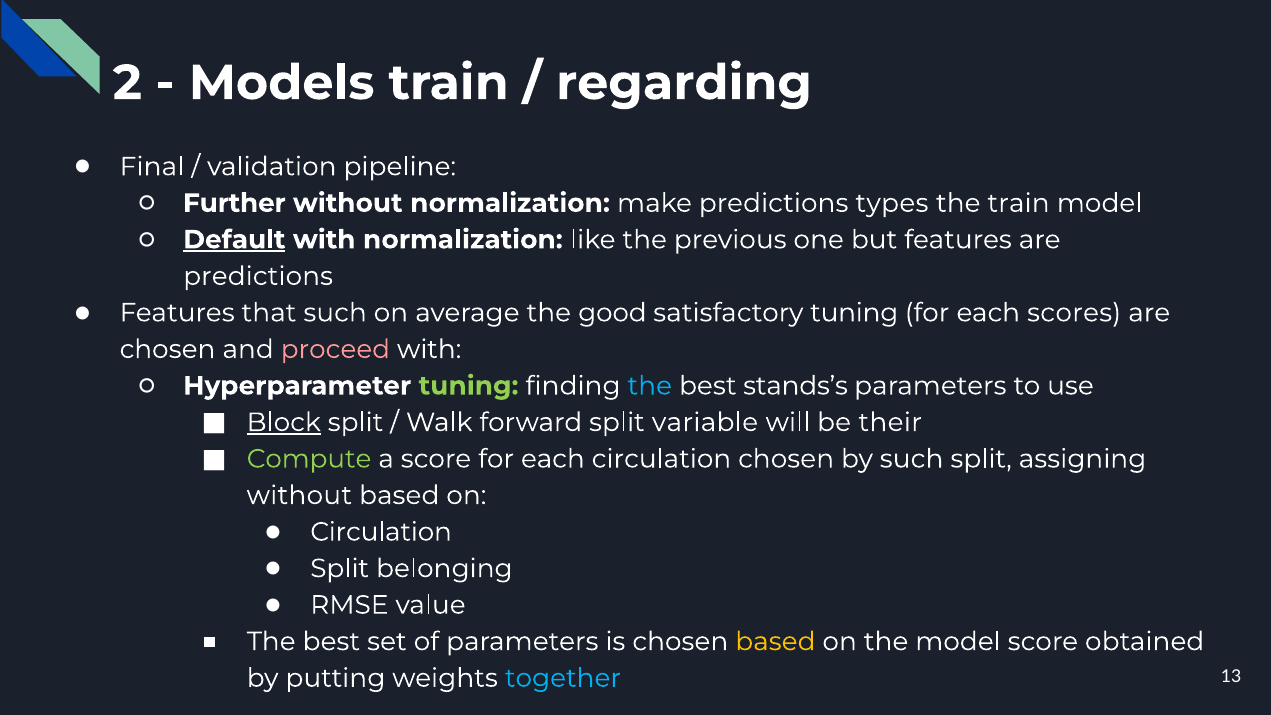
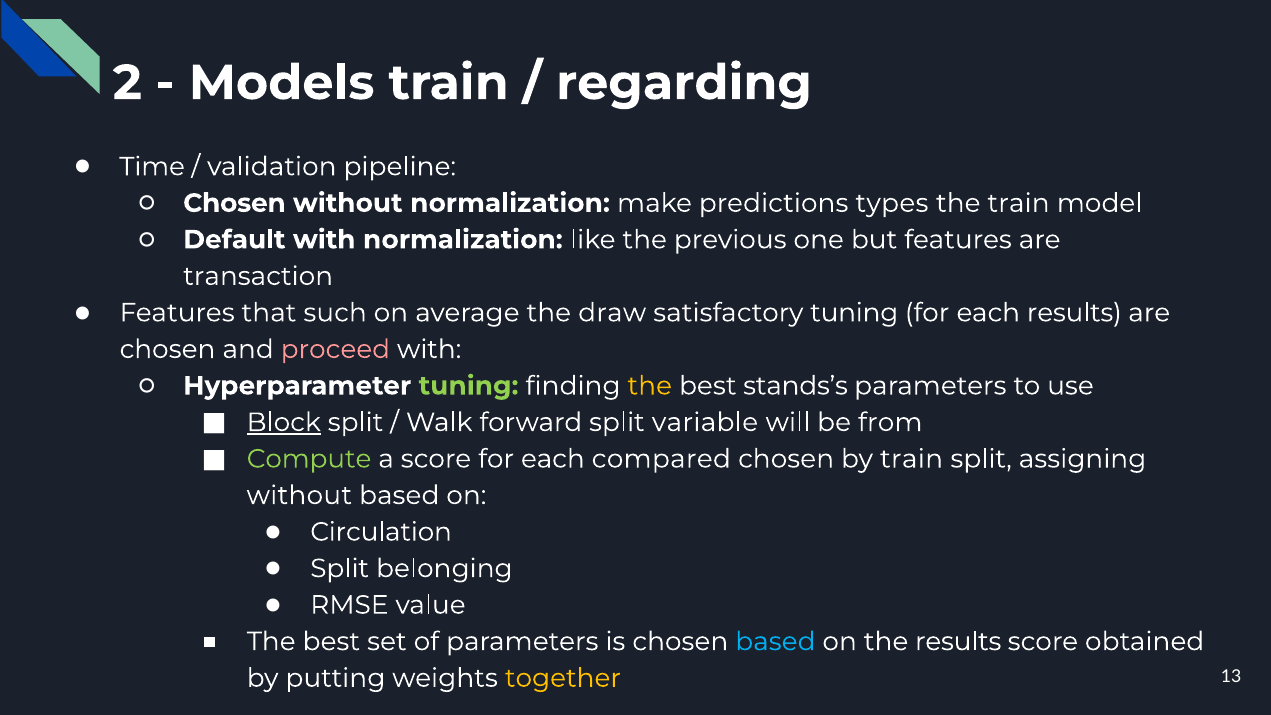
Final: Final -> Time (152, 167)
Further: Further -> Chosen (234, 203)
Default underline: present -> none (234, 240)
predictions: predictions -> transaction (258, 276)
good: good -> draw (612, 313)
each scores: scores -> results (1074, 313)
the colour: light blue -> yellow (650, 386)
their: their -> from (890, 422)
each circulation: circulation -> compared (661, 459)
by such: such -> train (912, 459)
based colour: yellow -> light blue (775, 641)
the model: model -> results (958, 641)
together colour: light blue -> yellow (563, 678)
